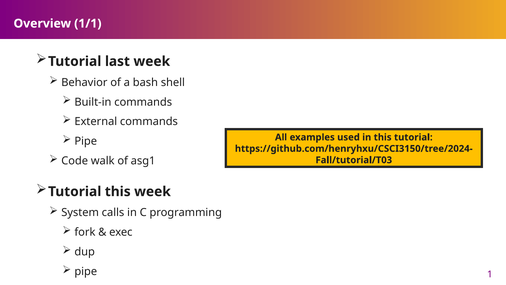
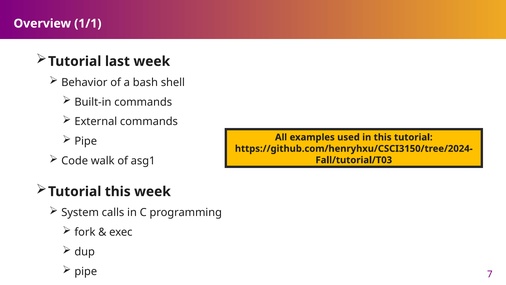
1: 1 -> 7 (490, 274)
